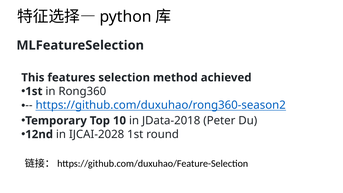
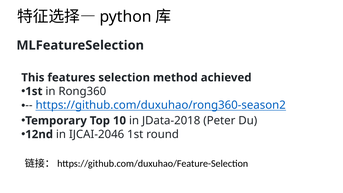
IJCAI-2028: IJCAI-2028 -> IJCAI-2046 (97, 134)
